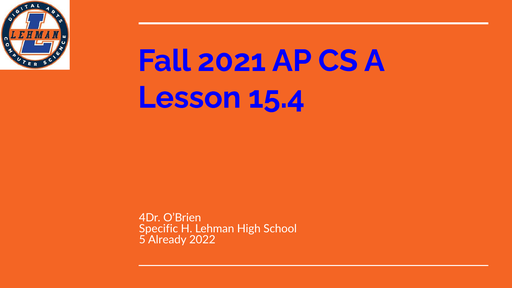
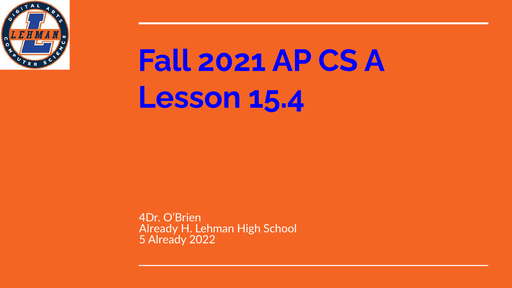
Specific: Specific -> Already (158, 229)
